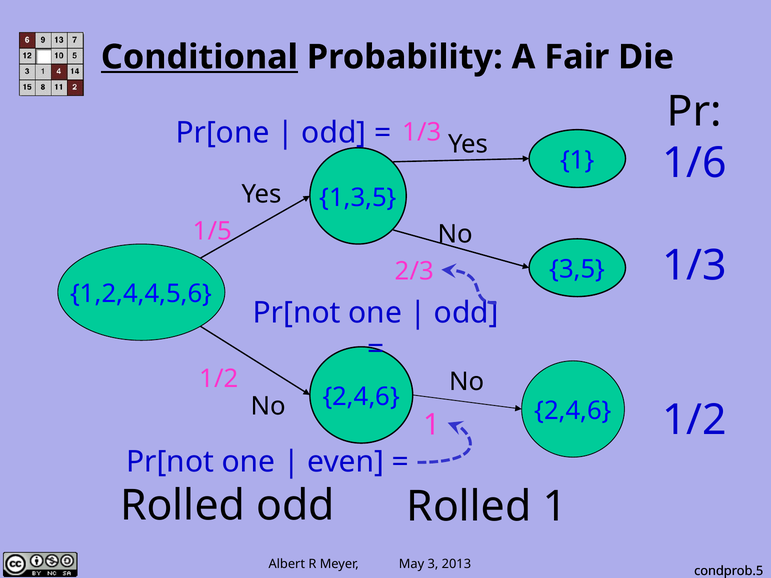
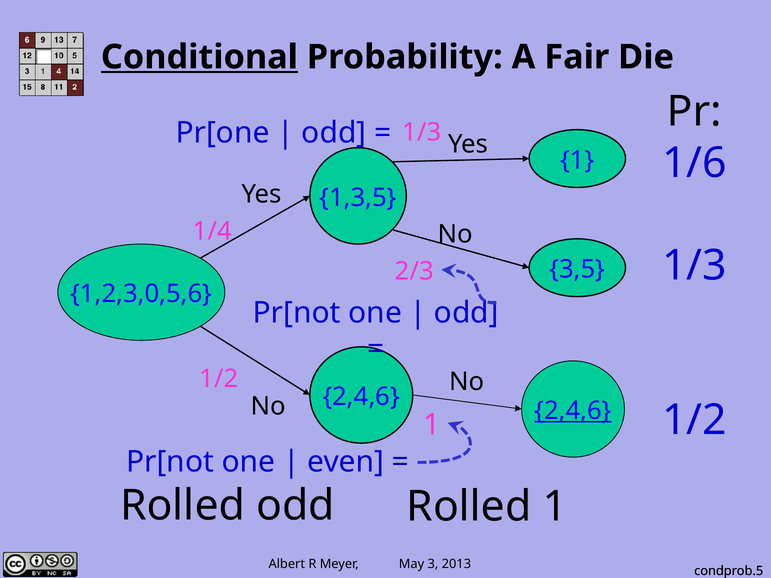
1/5: 1/5 -> 1/4 (212, 231)
1,2,4,4,5,6: 1,2,4,4,5,6 -> 1,2,3,0,5,6 (141, 294)
2,4,6 underline: none -> present (573, 411)
